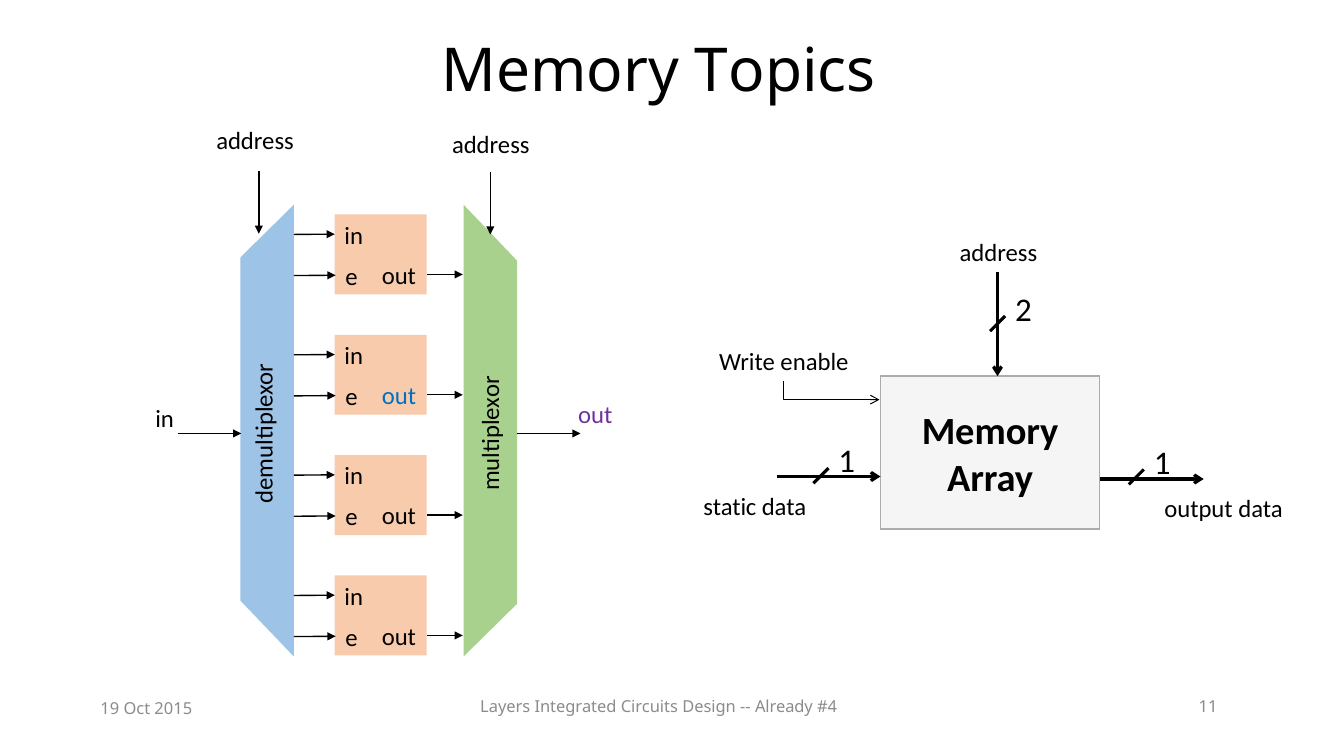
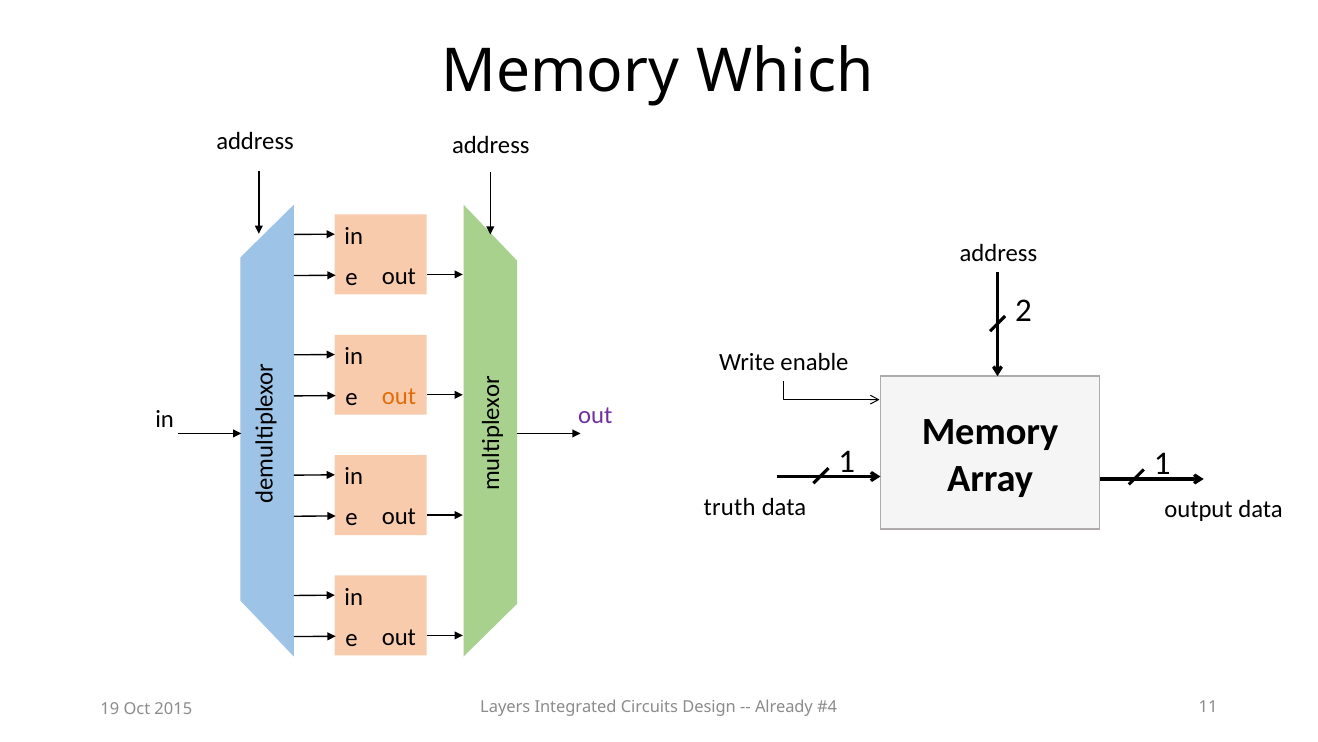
Topics: Topics -> Which (785, 71)
out colour: blue -> orange (399, 396)
static: static -> truth (730, 507)
